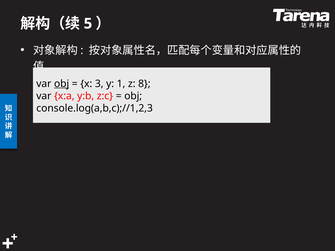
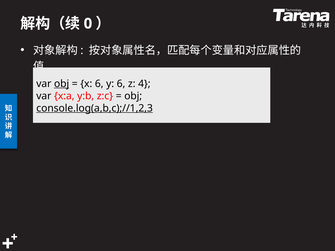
5: 5 -> 0 (88, 24)
x 3: 3 -> 6 (99, 84)
y 1: 1 -> 6 (121, 84)
8: 8 -> 4 (144, 84)
console.log(a,b,c);//1,2,3 underline: none -> present (95, 108)
